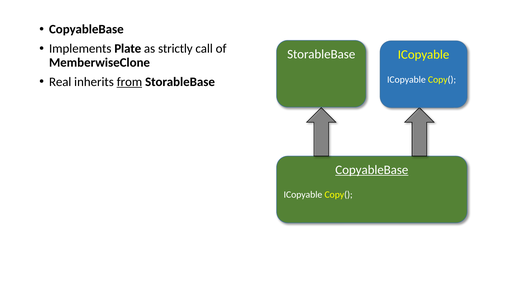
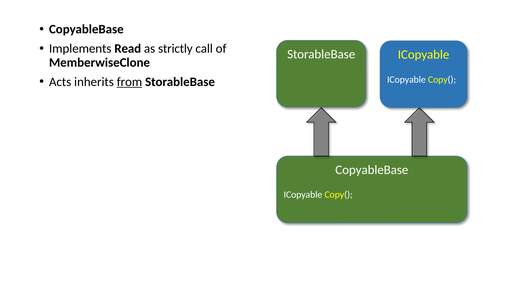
Plate: Plate -> Read (128, 49)
Real: Real -> Acts (60, 82)
CopyableBase underline: present -> none (372, 170)
